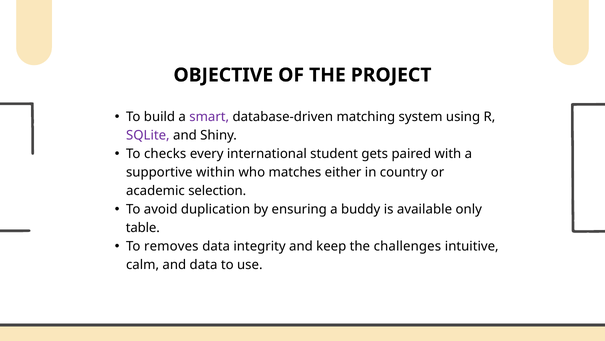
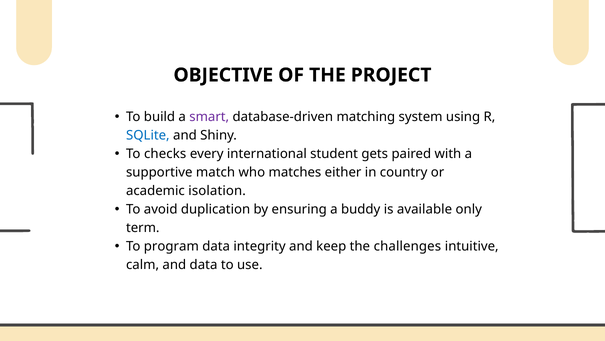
SQLite colour: purple -> blue (148, 135)
within: within -> match (216, 172)
selection: selection -> isolation (217, 191)
table: table -> term (143, 227)
removes: removes -> program (171, 246)
